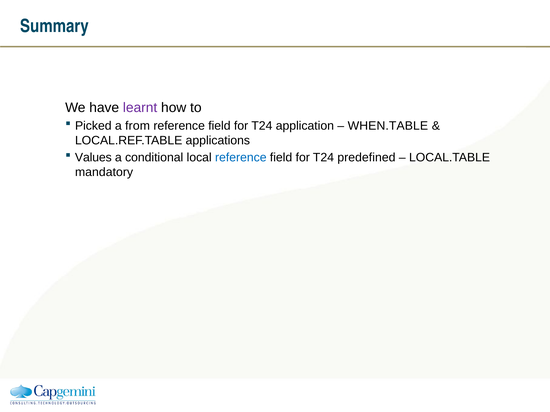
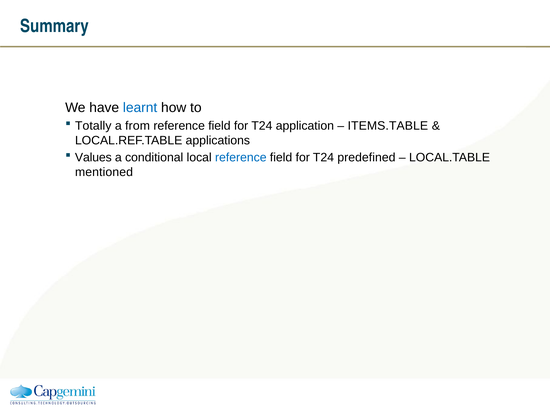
learnt colour: purple -> blue (140, 108)
Picked: Picked -> Totally (93, 126)
WHEN.TABLE: WHEN.TABLE -> ITEMS.TABLE (388, 126)
mandatory: mandatory -> mentioned (104, 172)
